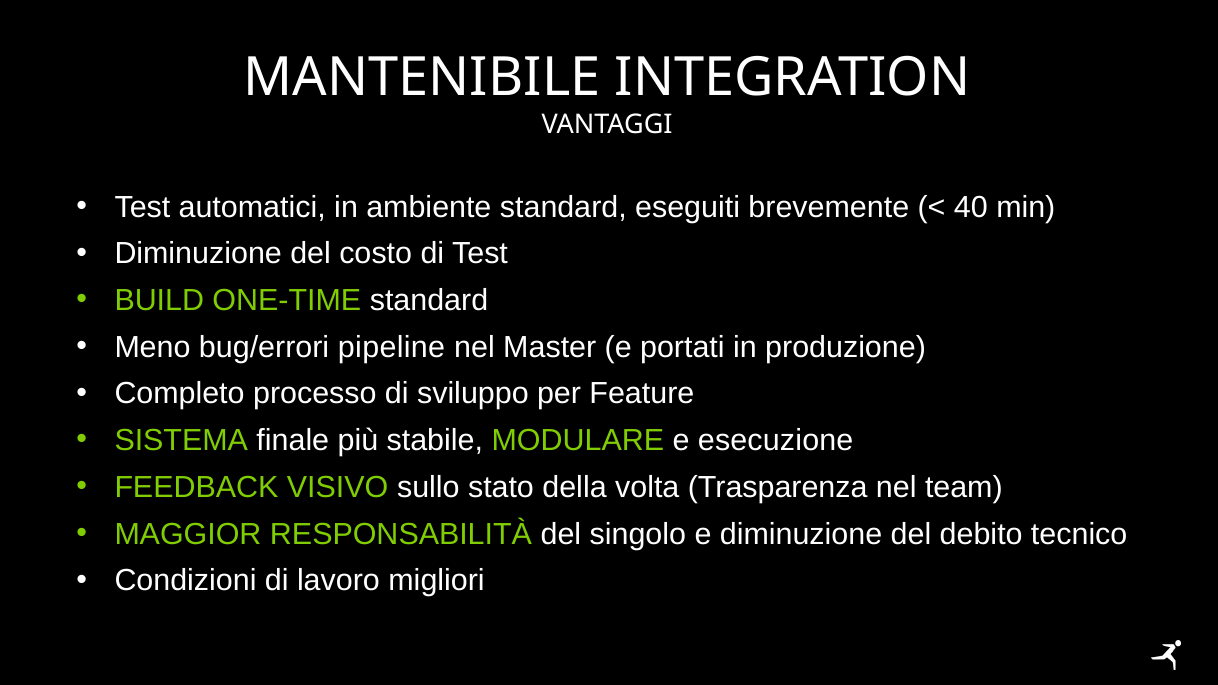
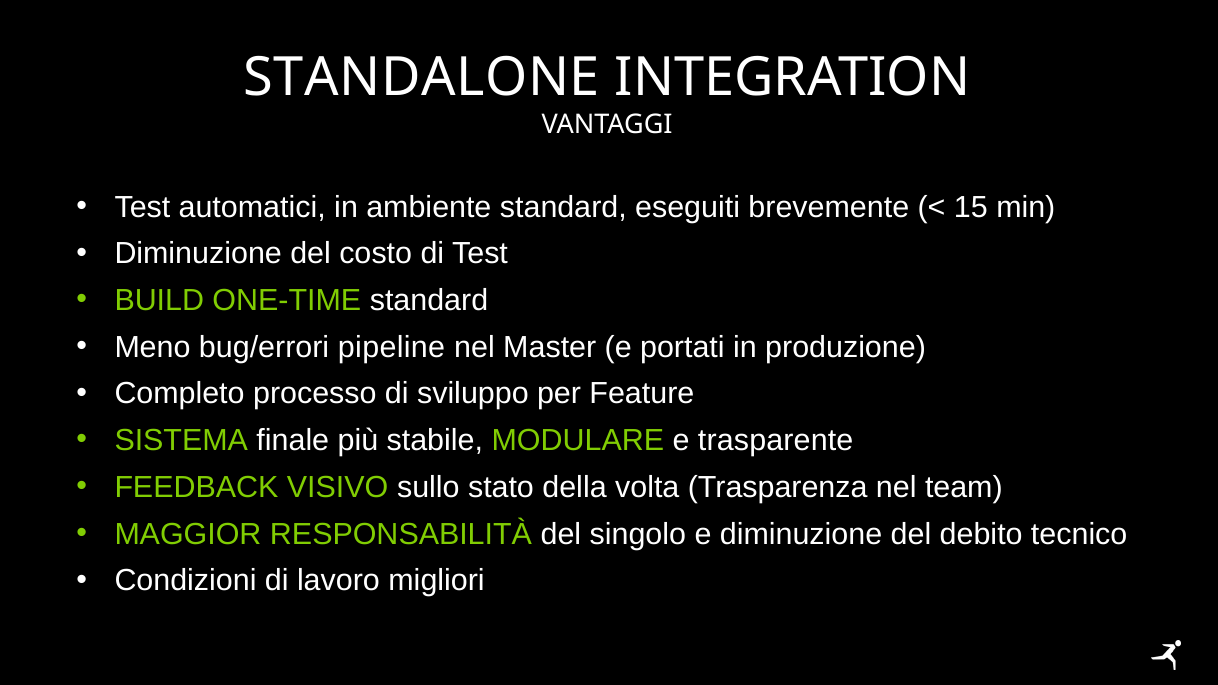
MANTENIBILE: MANTENIBILE -> STANDALONE (422, 78)
40: 40 -> 15 (971, 207)
esecuzione: esecuzione -> trasparente (776, 441)
